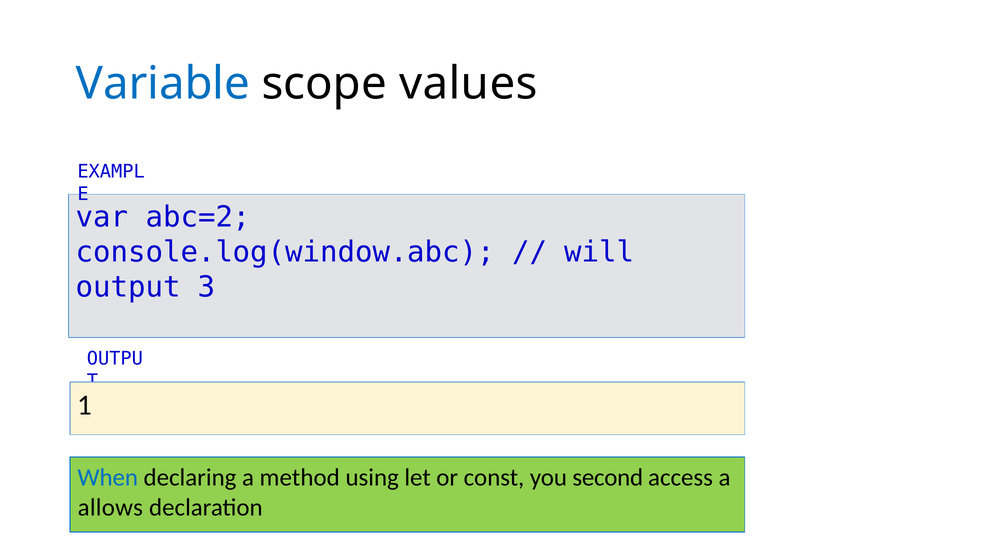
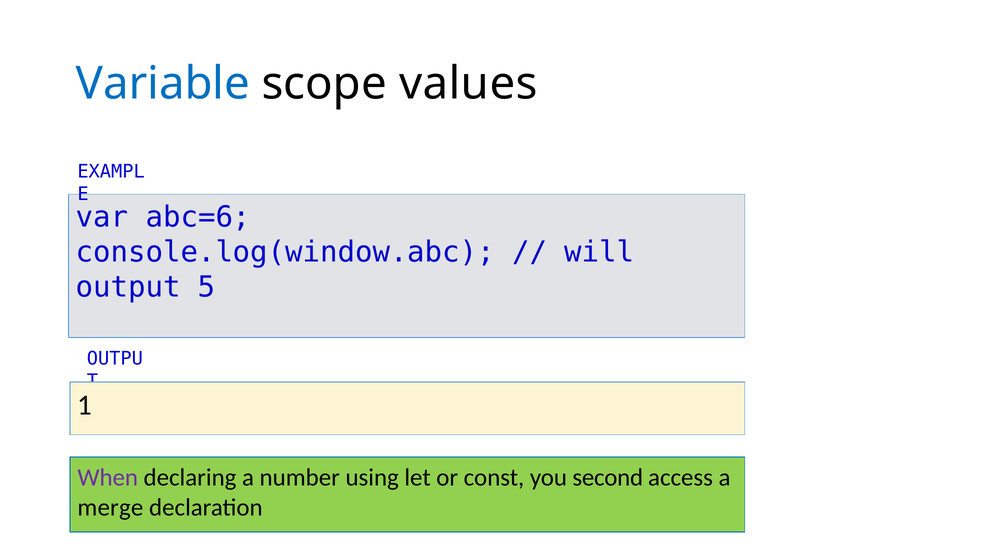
abc=2: abc=2 -> abc=6 (198, 217)
3: 3 -> 5 (207, 287)
When colour: blue -> purple (108, 478)
method: method -> number (300, 478)
allows: allows -> merge (110, 508)
